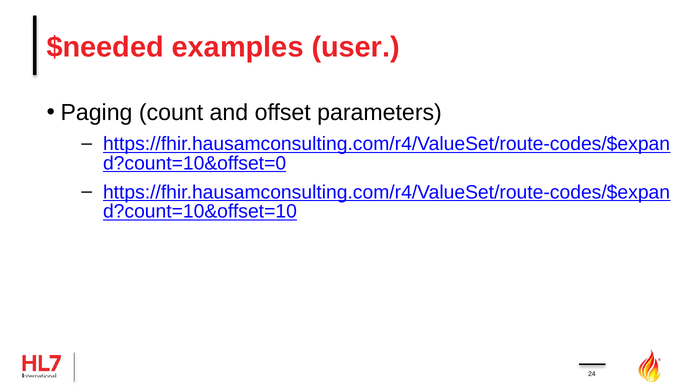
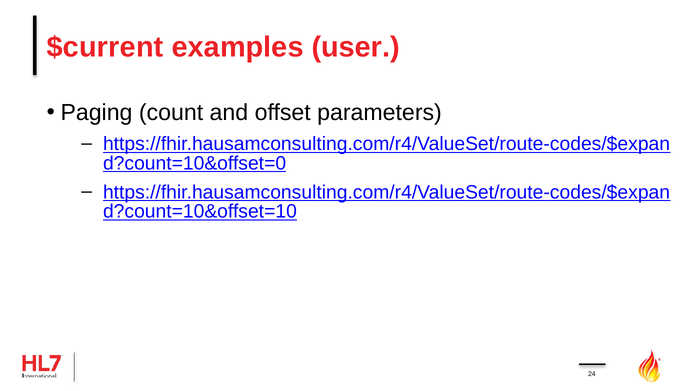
$needed: $needed -> $current (105, 47)
